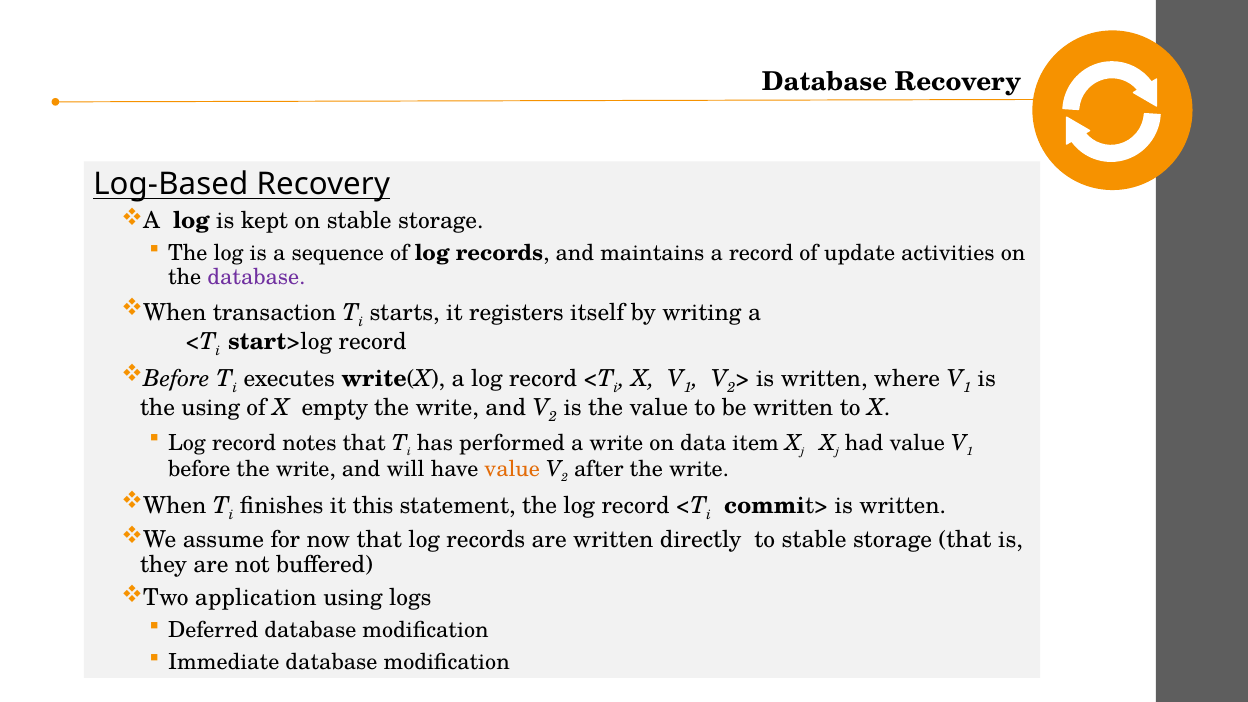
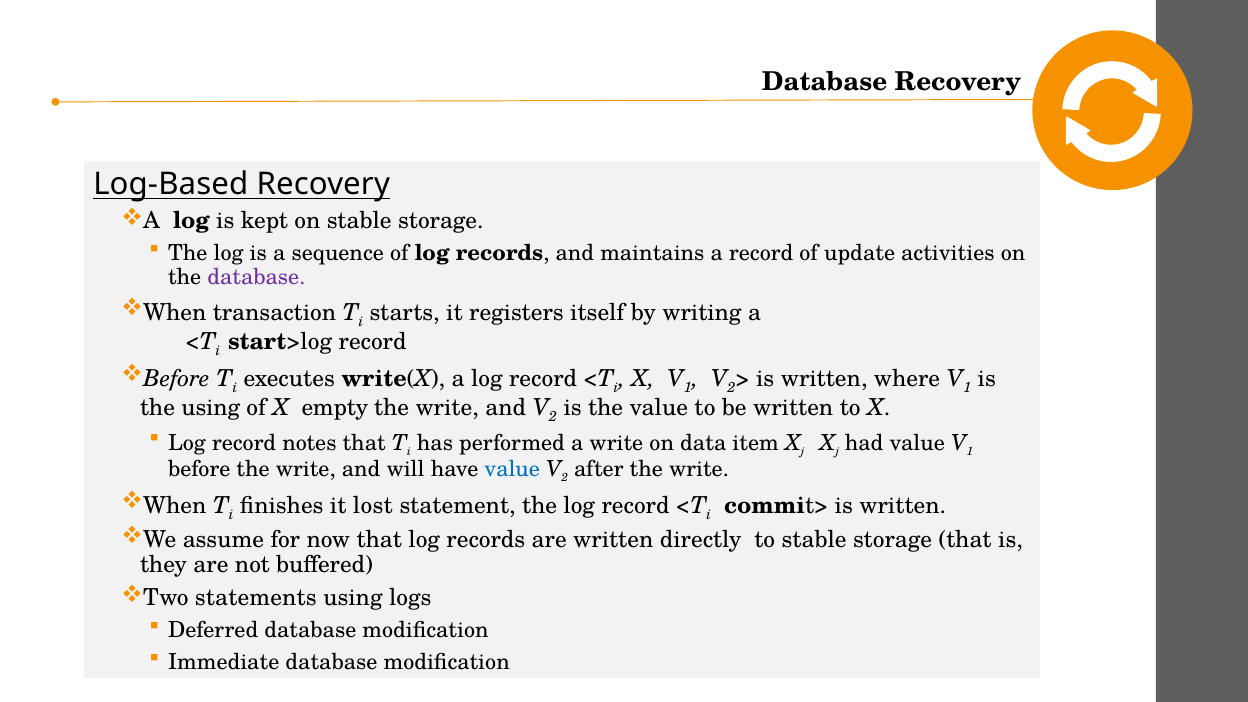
value colour: orange -> blue (512, 469)
this: this -> lost (373, 505)
application: application -> statements (256, 598)
